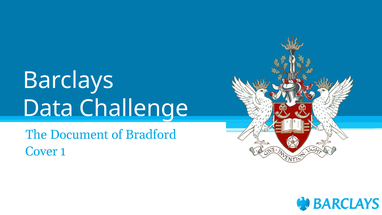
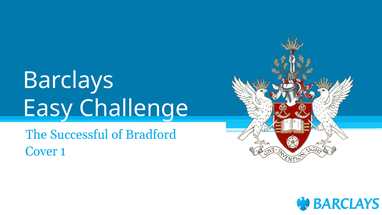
Data: Data -> Easy (48, 108)
Document: Document -> Successful (79, 135)
